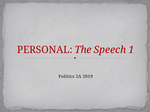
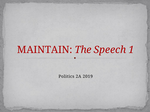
PERSONAL: PERSONAL -> MAINTAIN (45, 50)
